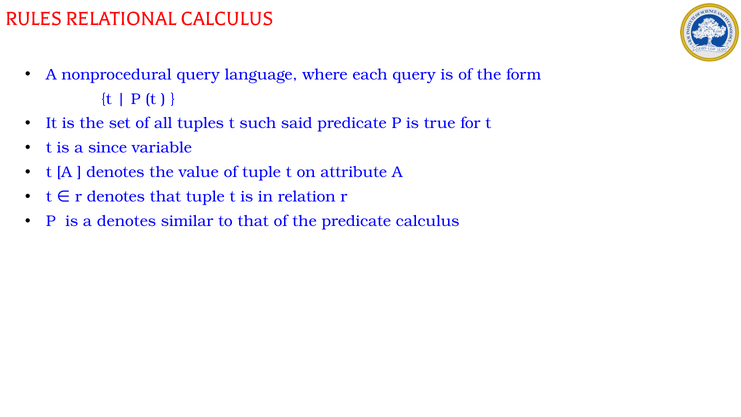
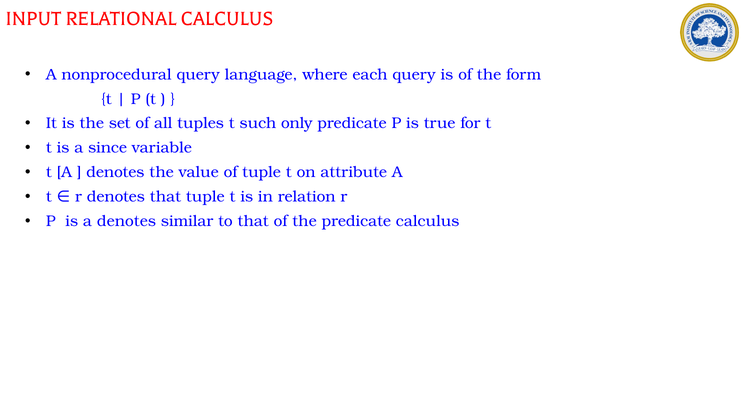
RULES: RULES -> INPUT (33, 18)
said: said -> only (297, 123)
